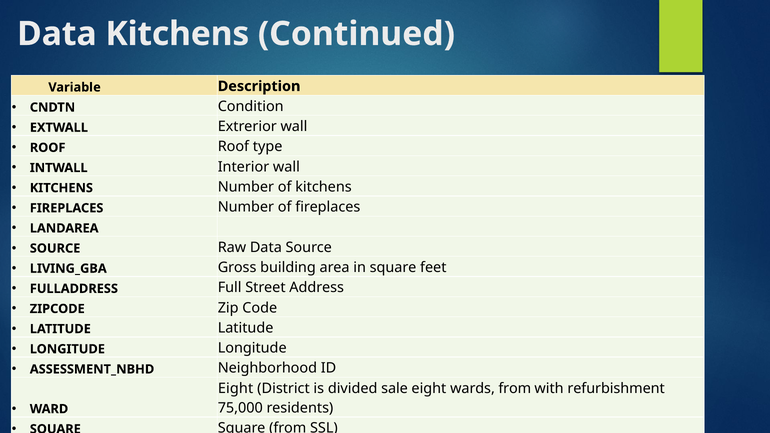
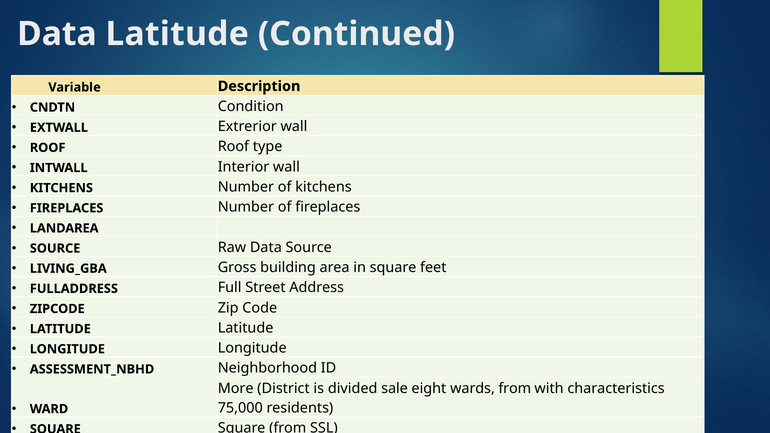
Data Kitchens: Kitchens -> Latitude (177, 34)
Eight: Eight -> More (236, 388)
refurbishment: refurbishment -> characteristics (616, 388)
